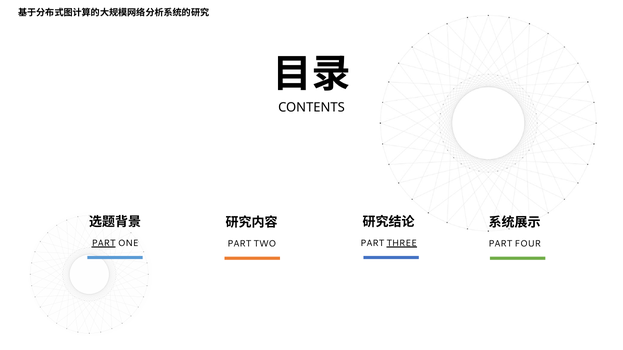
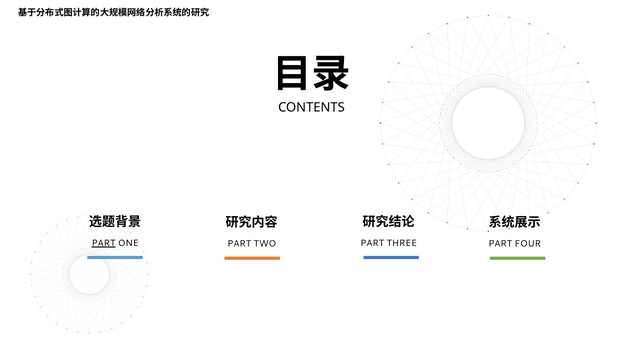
THREE underline: present -> none (402, 243)
